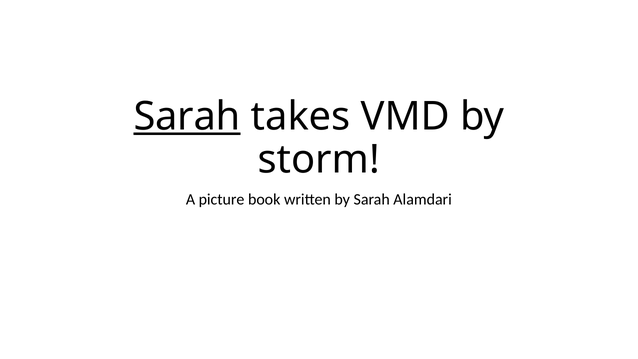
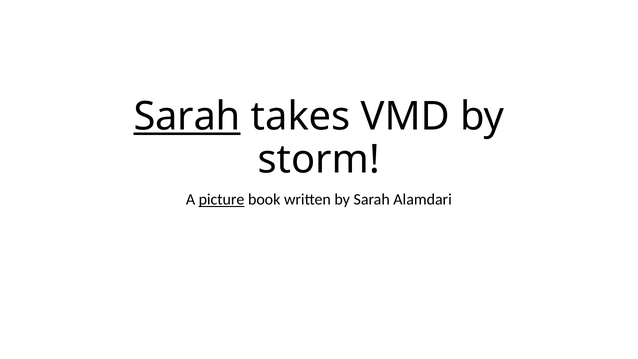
picture underline: none -> present (222, 199)
